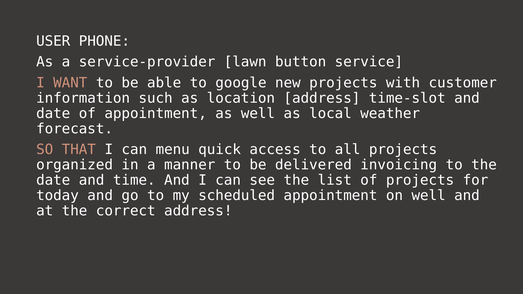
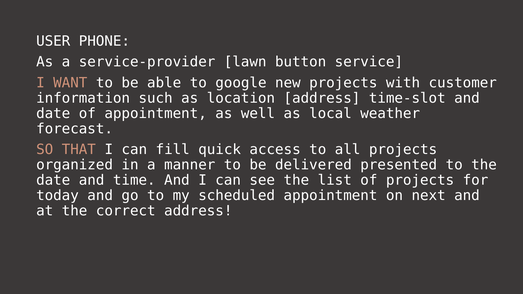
menu: menu -> fill (173, 150)
invoicing: invoicing -> presented (399, 165)
on well: well -> next (429, 196)
